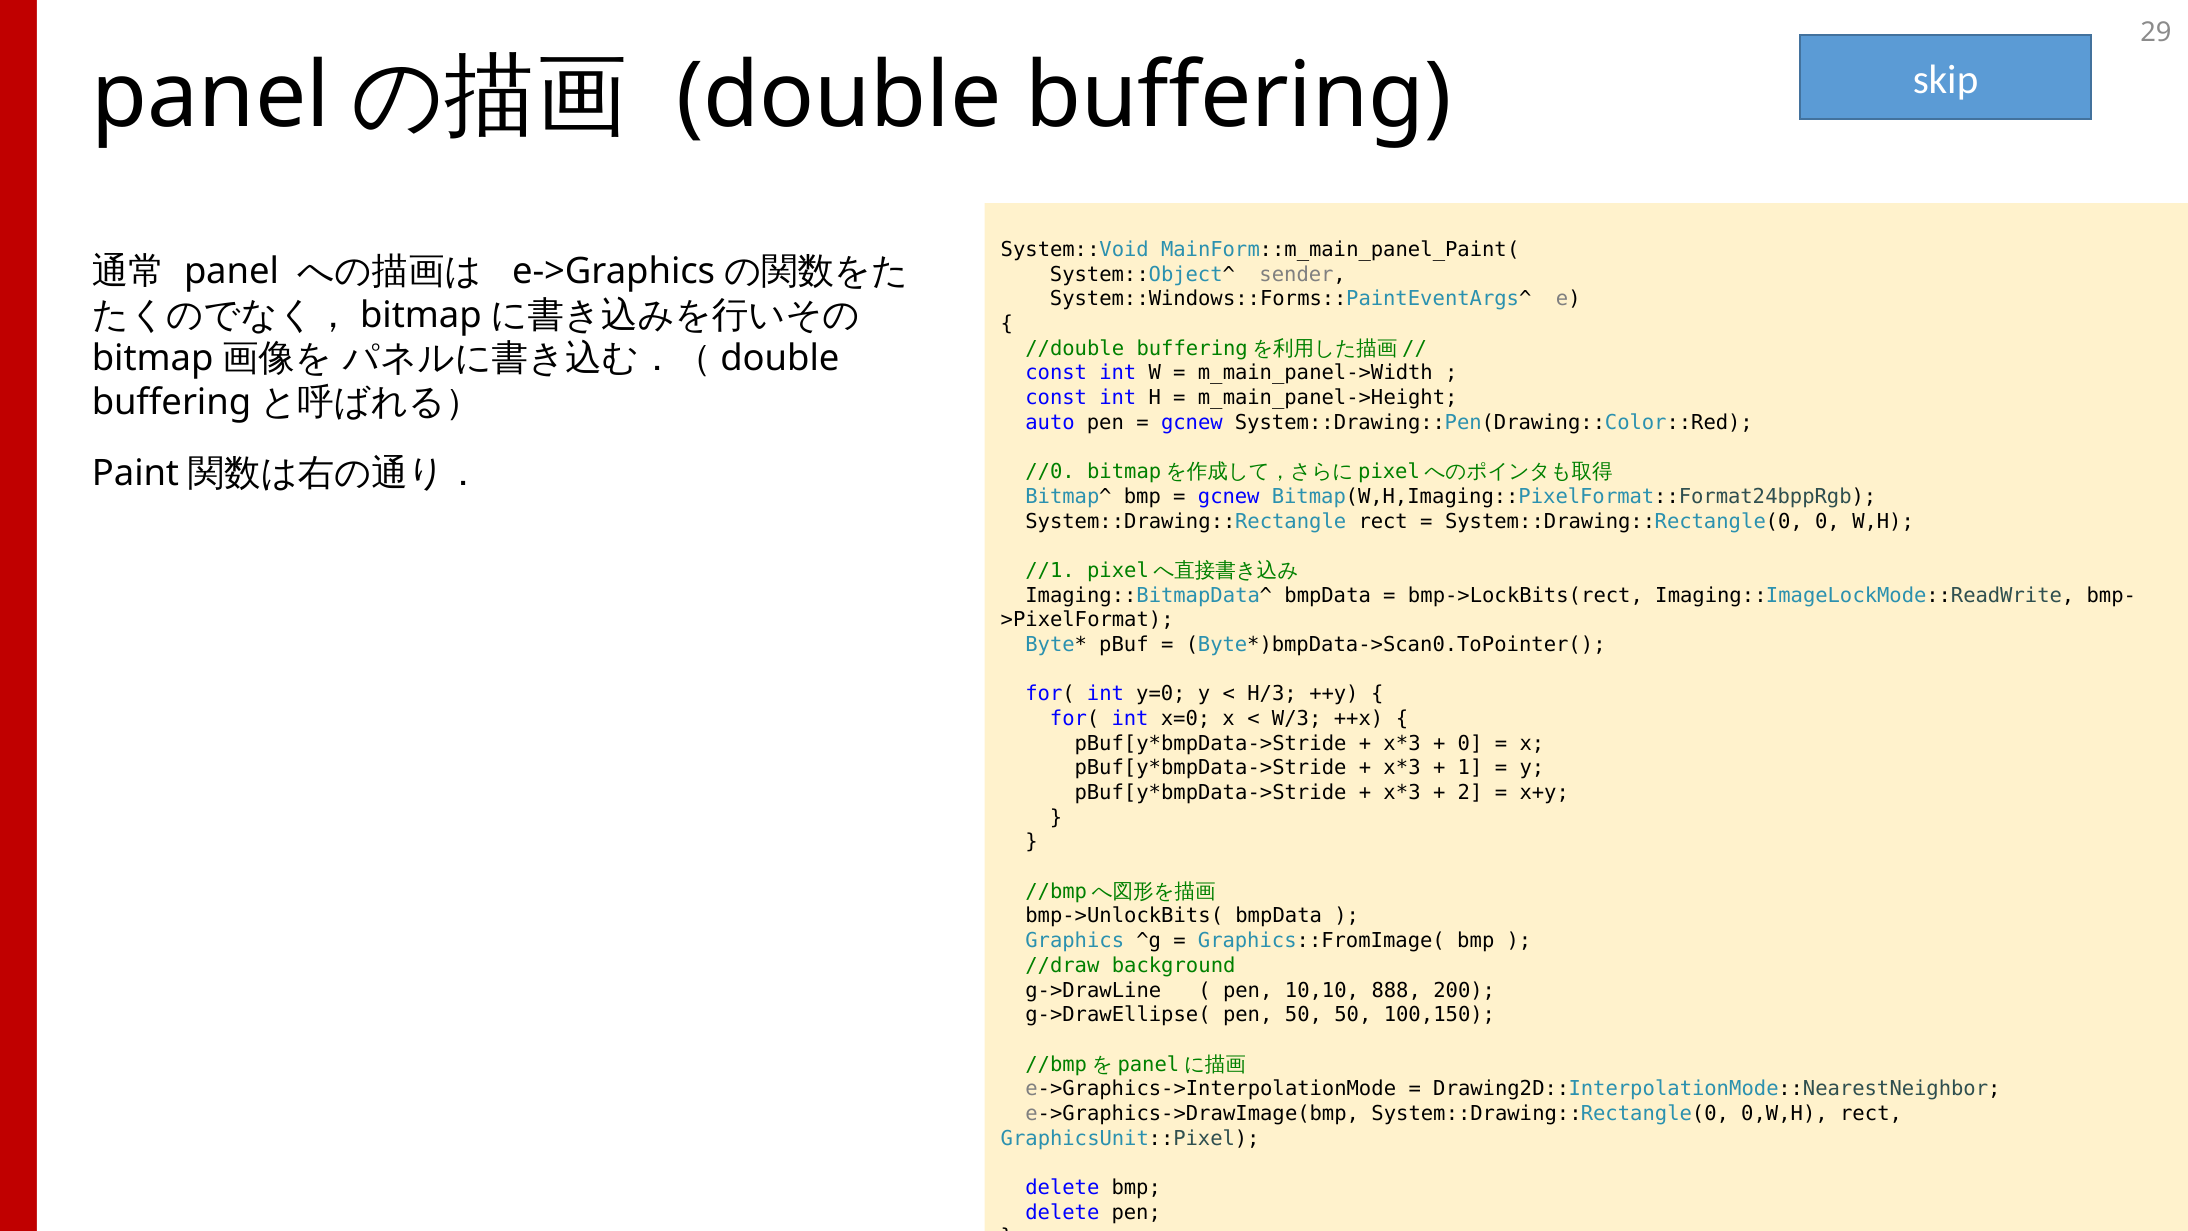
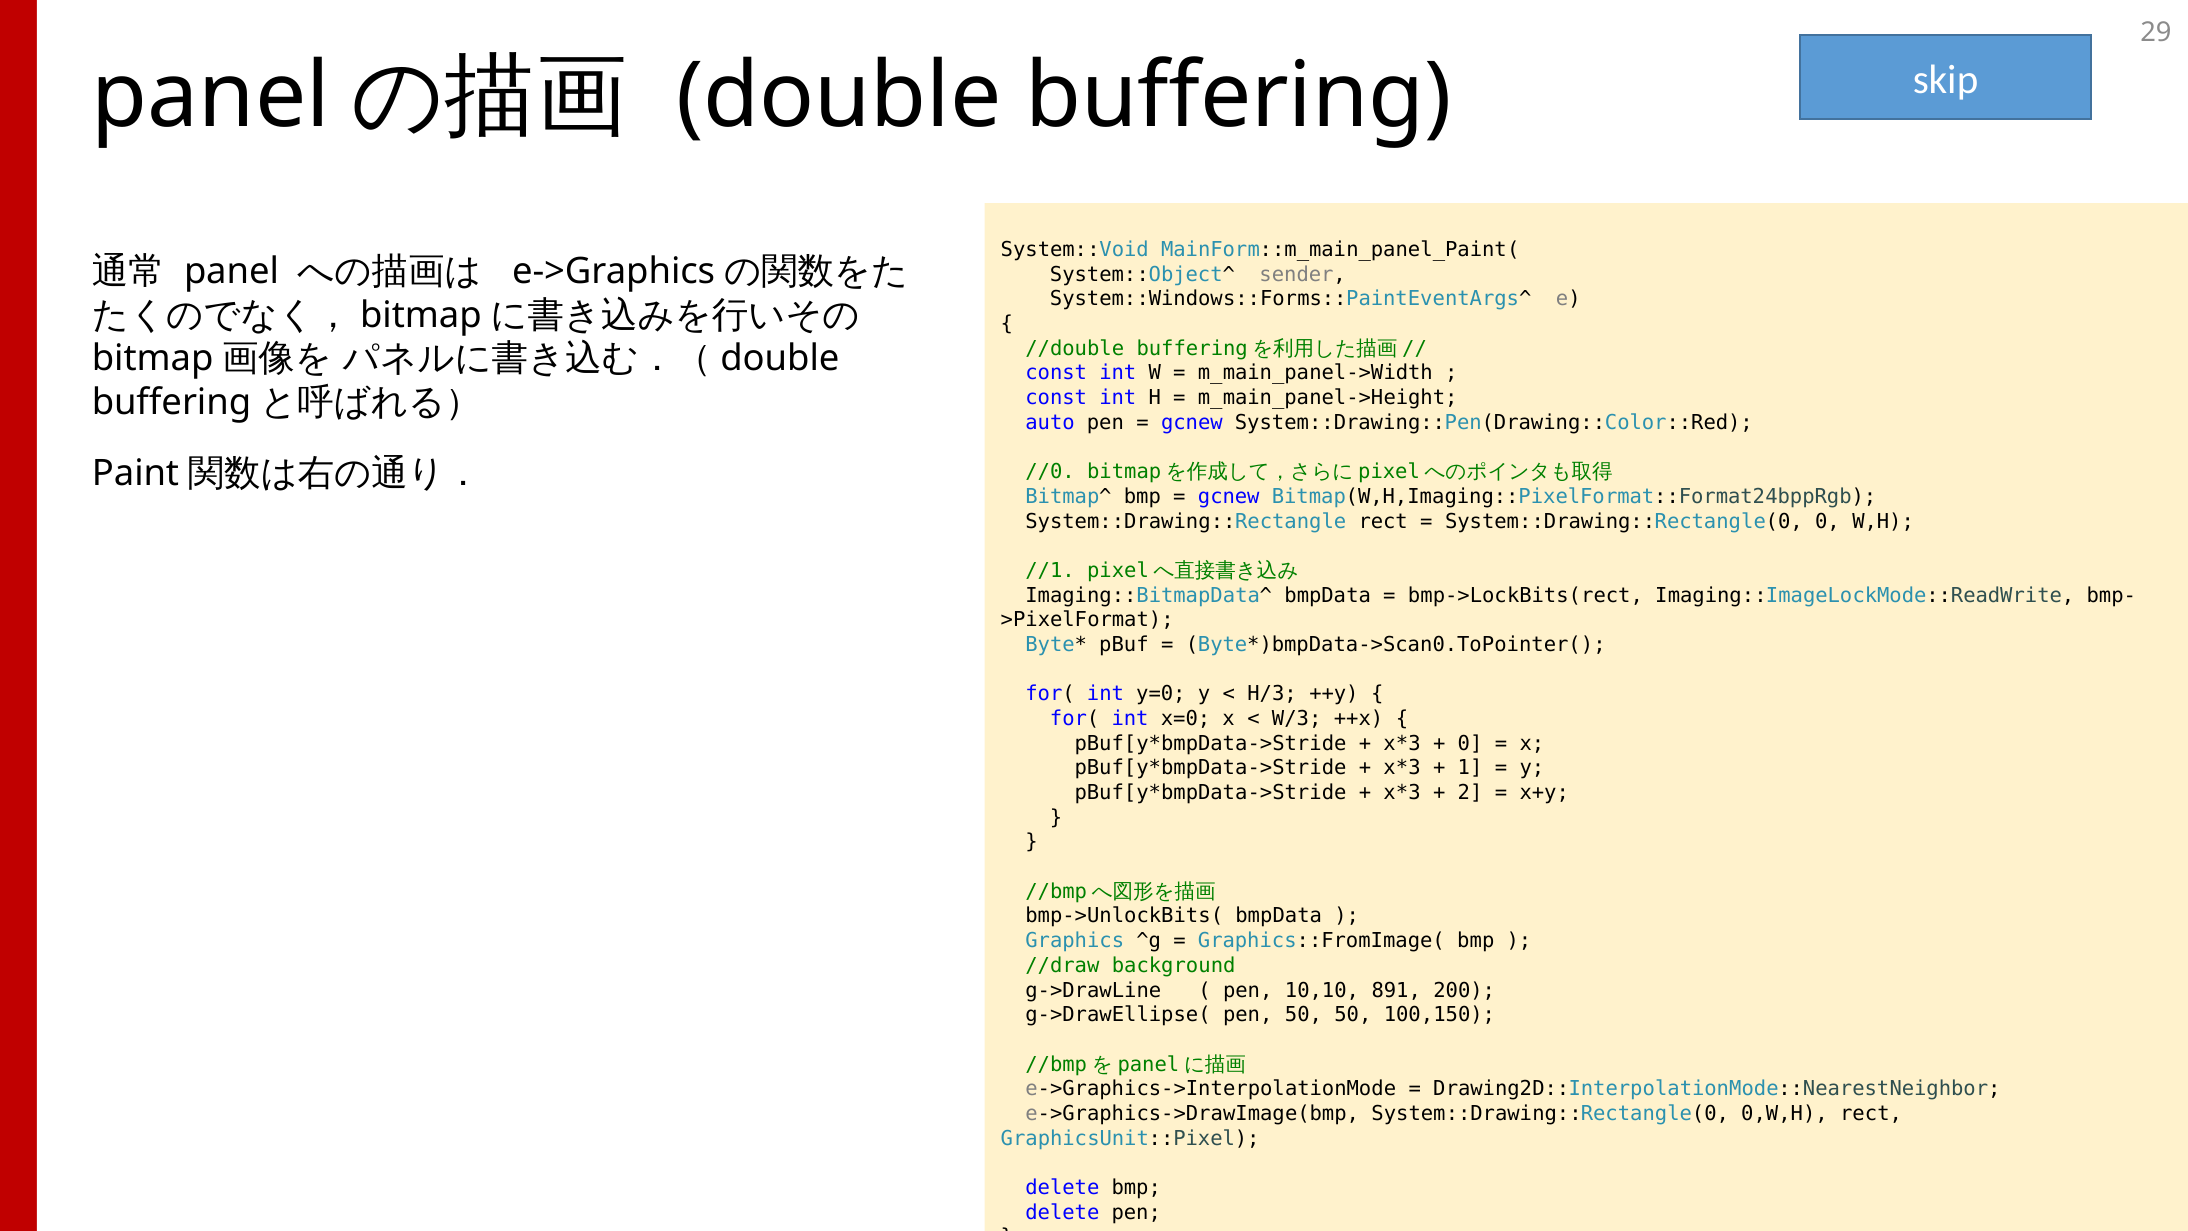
888: 888 -> 891 (1396, 990)
